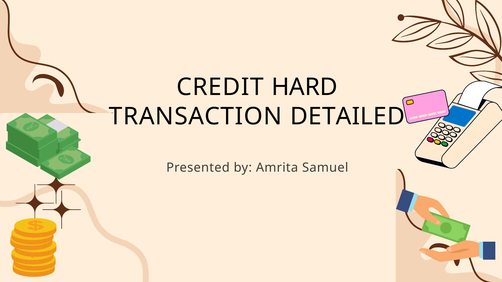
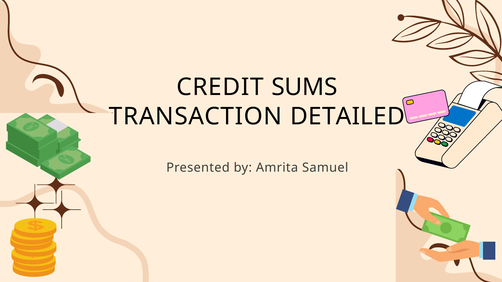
HARD: HARD -> SUMS (304, 87)
